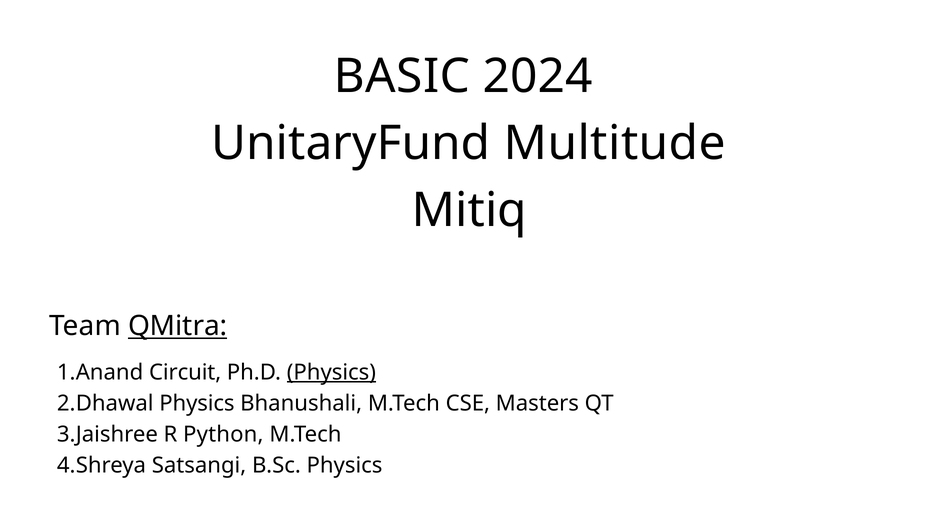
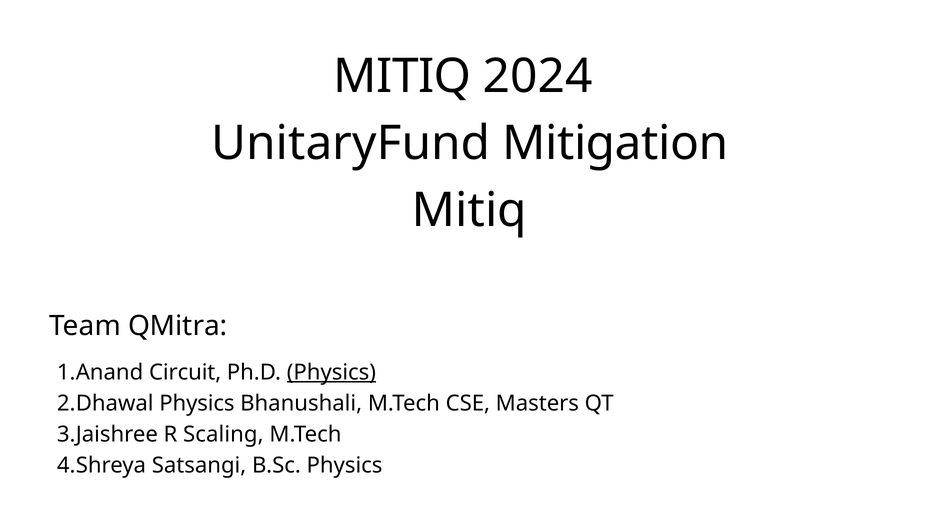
BASIC: BASIC -> MITIQ (402, 76)
Multitude: Multitude -> Mitigation (615, 143)
QMitra underline: present -> none (178, 326)
Python: Python -> Scaling (223, 434)
